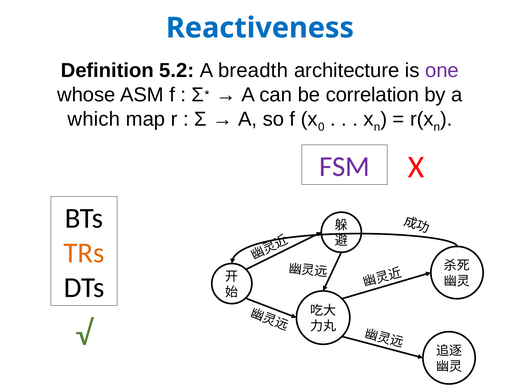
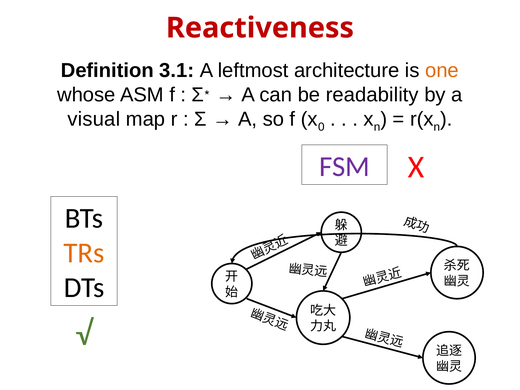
Reactiveness colour: blue -> red (260, 28)
5.2: 5.2 -> 3.1 (177, 70)
breadth: breadth -> leftmost (253, 70)
one colour: purple -> orange (442, 70)
correlation: correlation -> readability (372, 95)
which: which -> visual (94, 119)
